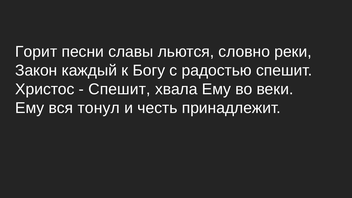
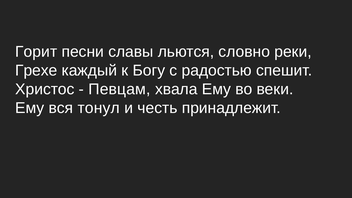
Закон: Закон -> Грехе (36, 71)
Спешит: Спешит -> Певцам (119, 89)
